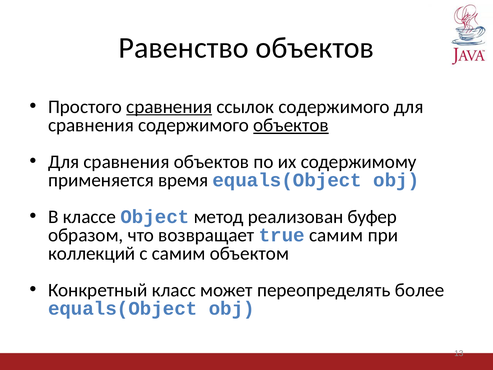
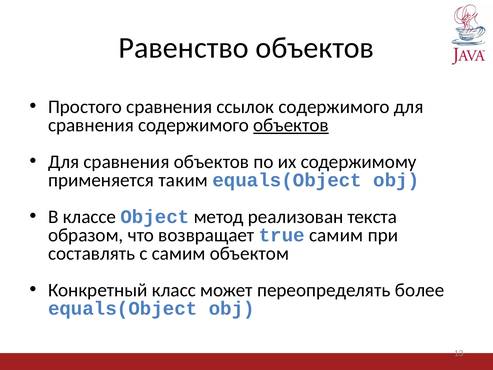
сравнения underline: present -> none (169, 107)
время: время -> таким (183, 180)
буфер: буфер -> текста (372, 217)
коллекций: коллекций -> составлять (92, 253)
